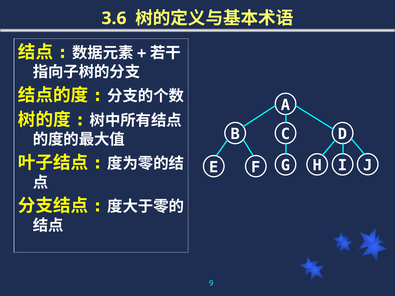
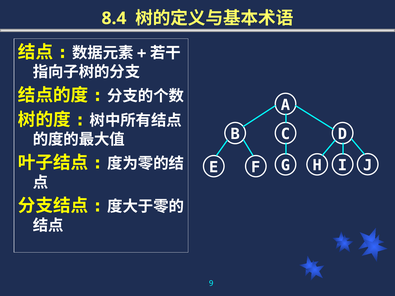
3.6: 3.6 -> 8.4 (114, 18)
